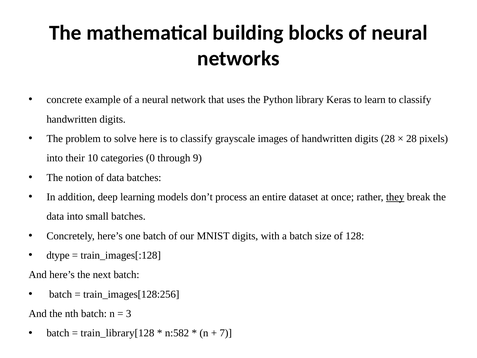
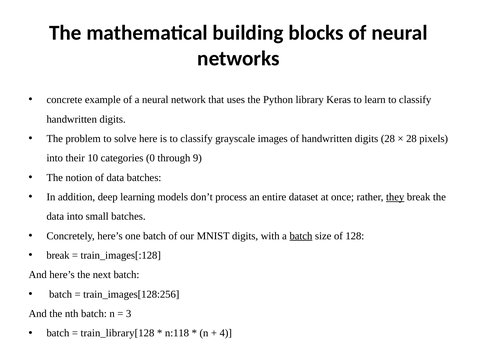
batch underline: none -> present (301, 236)
dtype: dtype -> break (58, 255)
n:582: n:582 -> n:118 (177, 333)
7: 7 -> 4 (226, 333)
